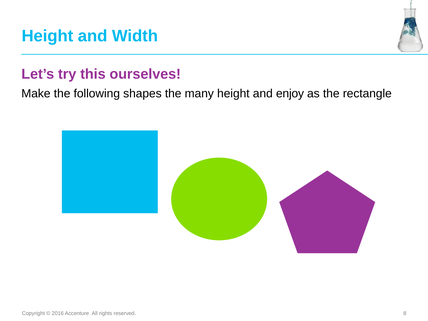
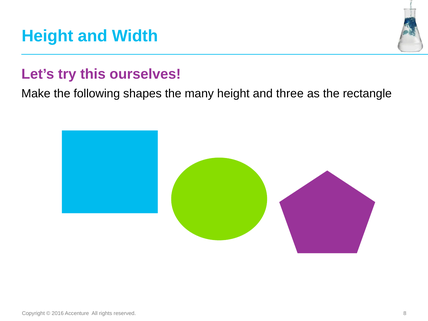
enjoy: enjoy -> three (290, 93)
